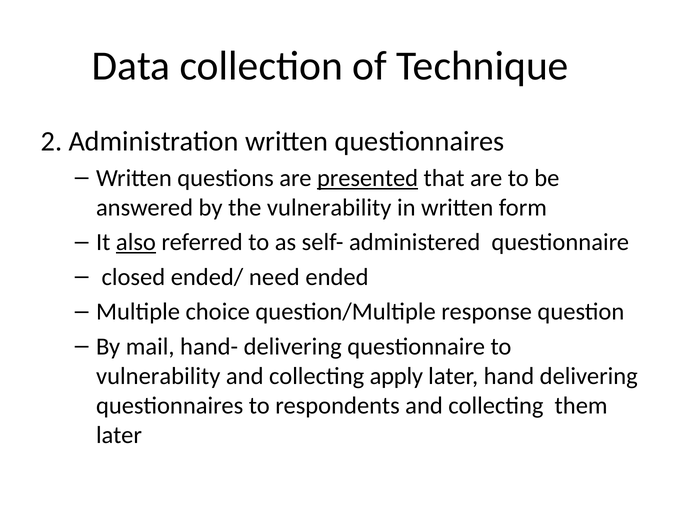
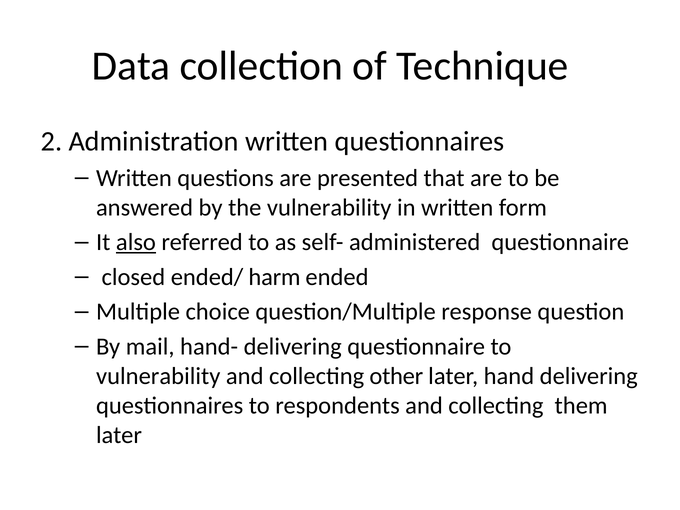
presented underline: present -> none (368, 178)
need: need -> harm (275, 277)
apply: apply -> other (396, 376)
